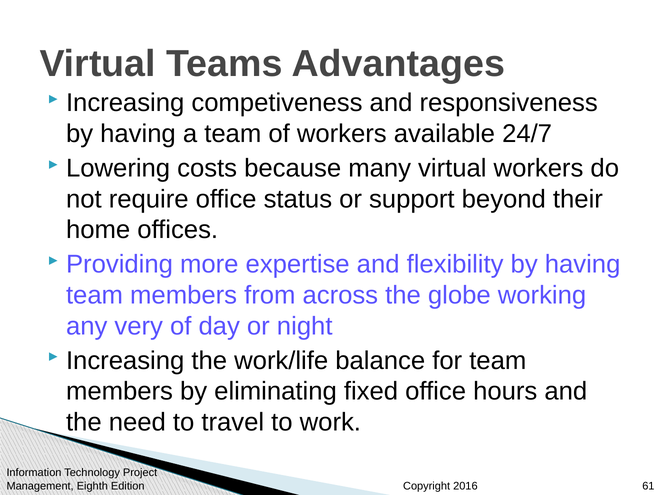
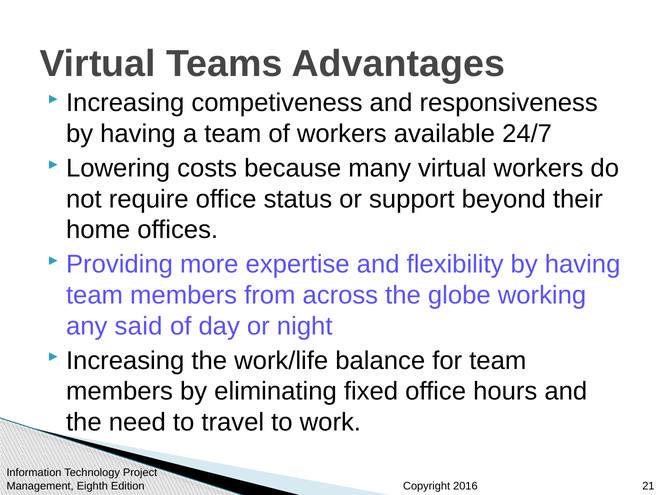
very: very -> said (139, 327)
61: 61 -> 21 (648, 487)
